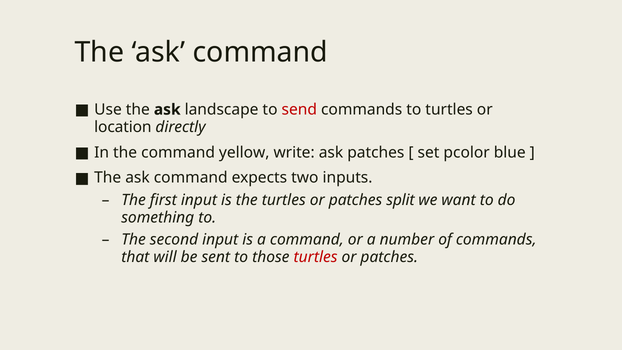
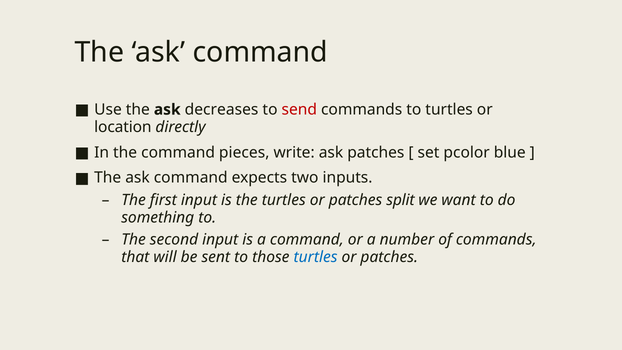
landscape: landscape -> decreases (222, 110)
yellow: yellow -> pieces (244, 152)
turtles colour: red -> blue (316, 257)
